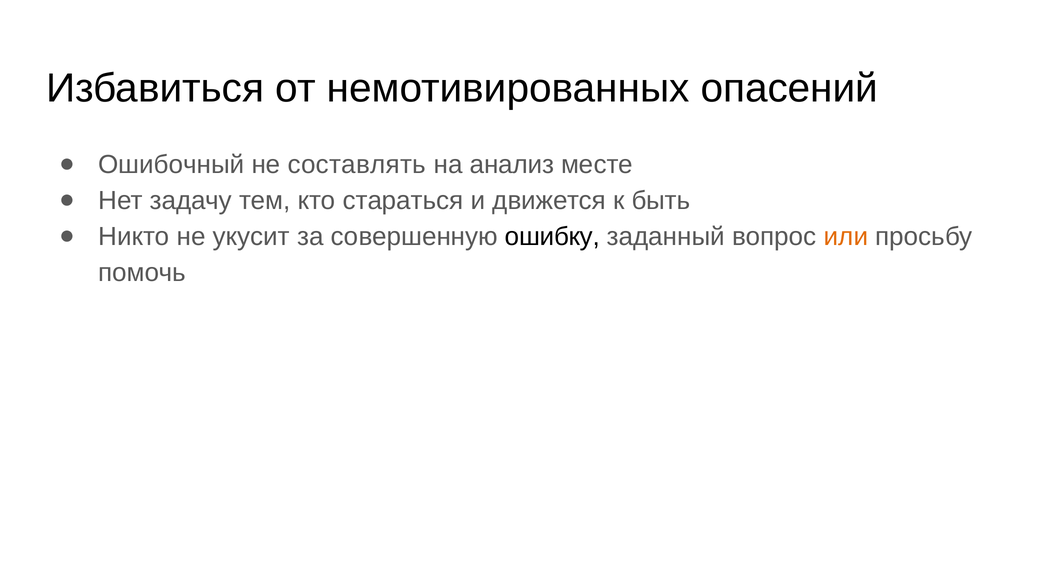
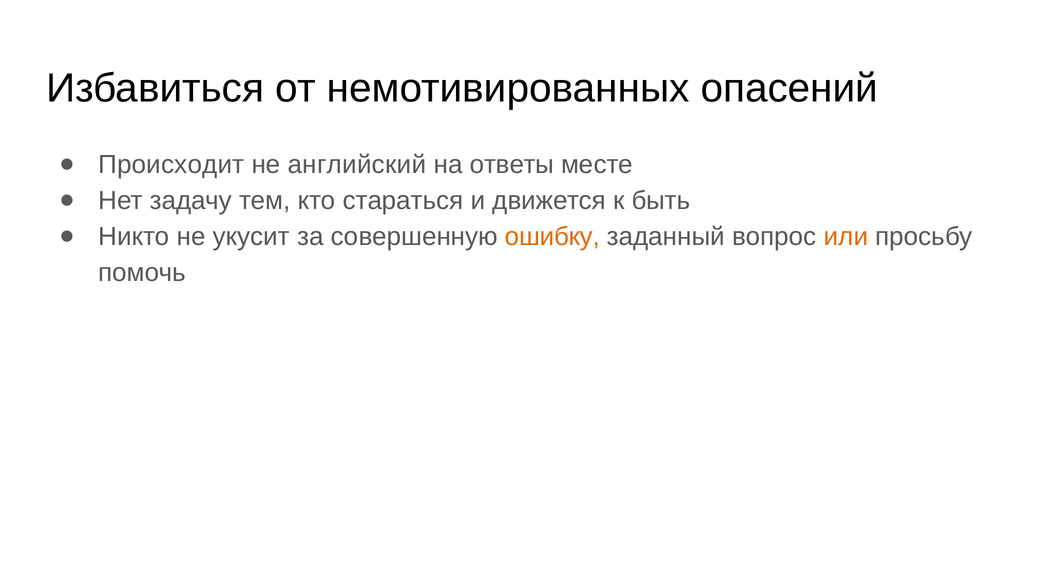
Ошибочный: Ошибочный -> Происходит (171, 164)
составлять: составлять -> английский (357, 164)
анализ: анализ -> ответы (512, 164)
ошибку colour: black -> orange (552, 236)
